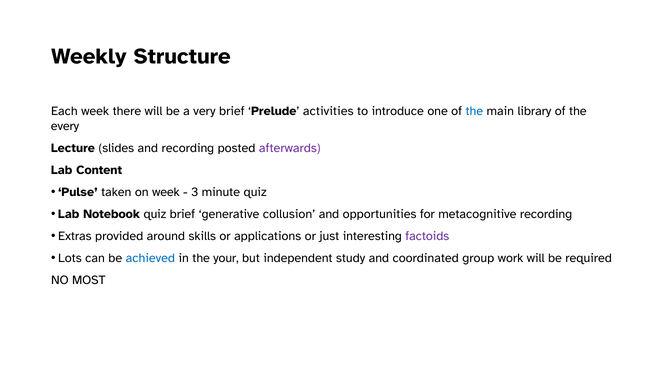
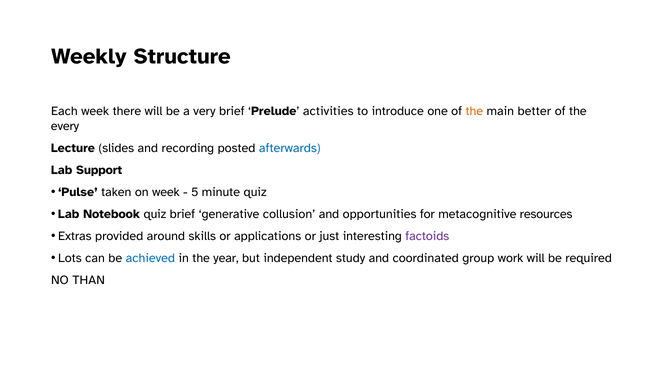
the colour: blue -> orange (474, 111)
library: library -> better (534, 111)
afterwards colour: purple -> blue (290, 148)
Content: Content -> Support (99, 170)
3: 3 -> 5 (195, 192)
metacognitive recording: recording -> resources (546, 214)
your: your -> year (226, 258)
MOST: MOST -> THAN (89, 280)
